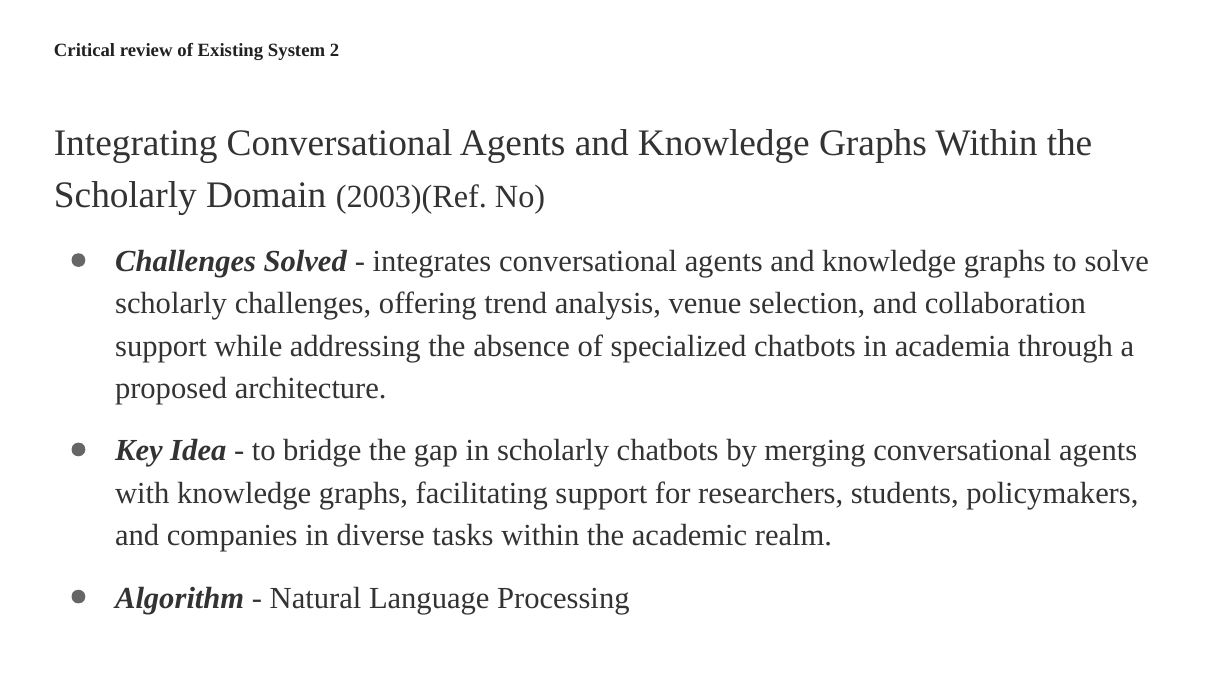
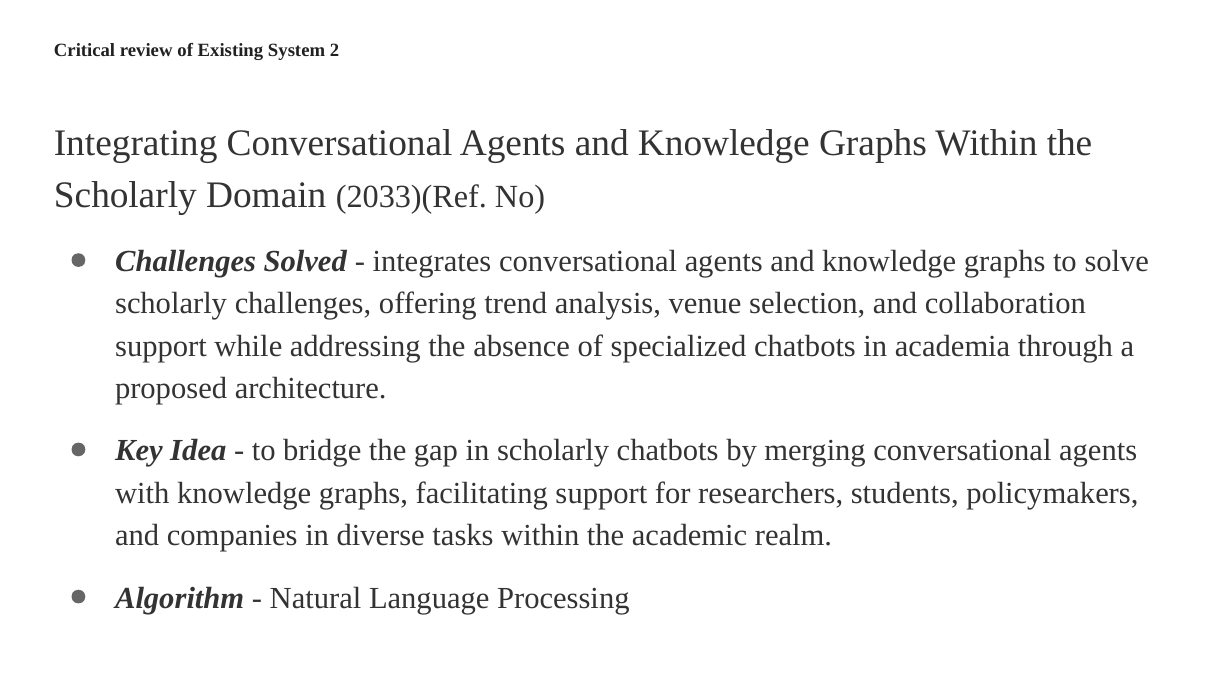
2003)(Ref: 2003)(Ref -> 2033)(Ref (411, 197)
